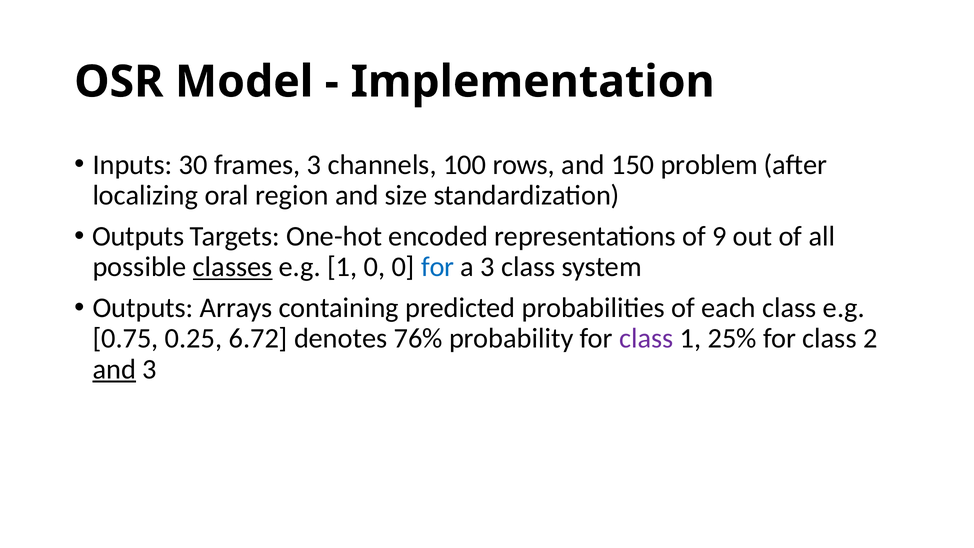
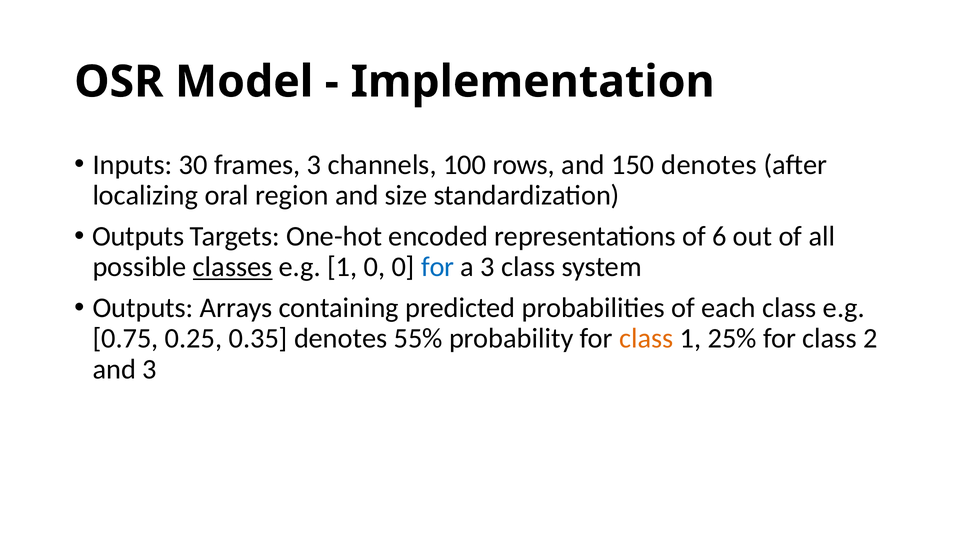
150 problem: problem -> denotes (709, 165)
9: 9 -> 6 (719, 236)
6.72: 6.72 -> 0.35 (258, 338)
76%: 76% -> 55% (418, 338)
class colour: purple -> orange (646, 338)
and underline: present -> none (114, 369)
